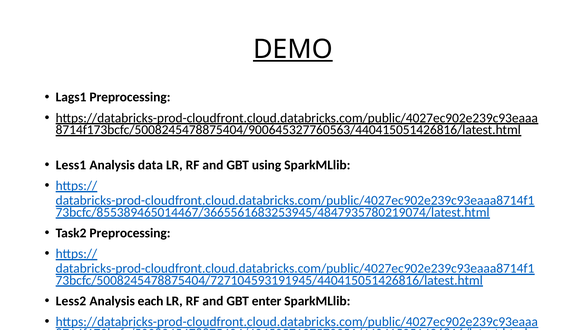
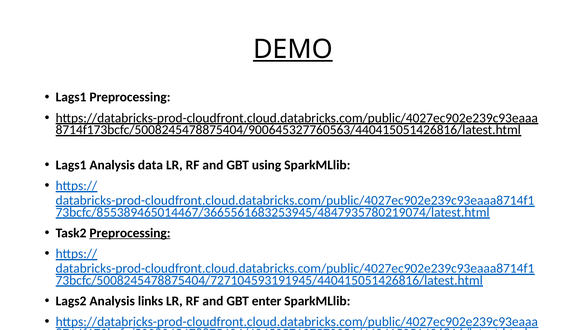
Less1: Less1 -> Lags1 (71, 165)
Preprocessing underline: none -> present (130, 233)
Less2: Less2 -> Lags2 (71, 301)
each: each -> links (151, 301)
